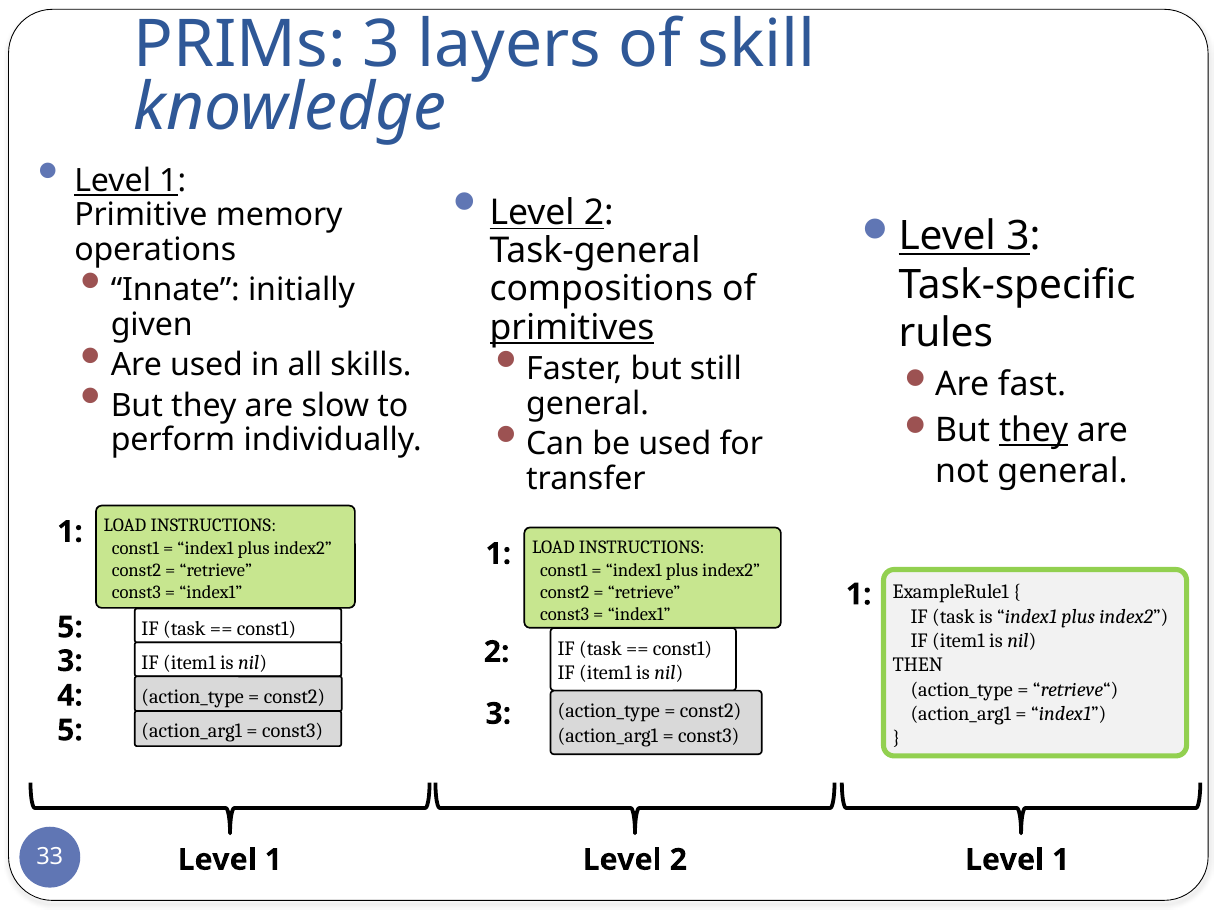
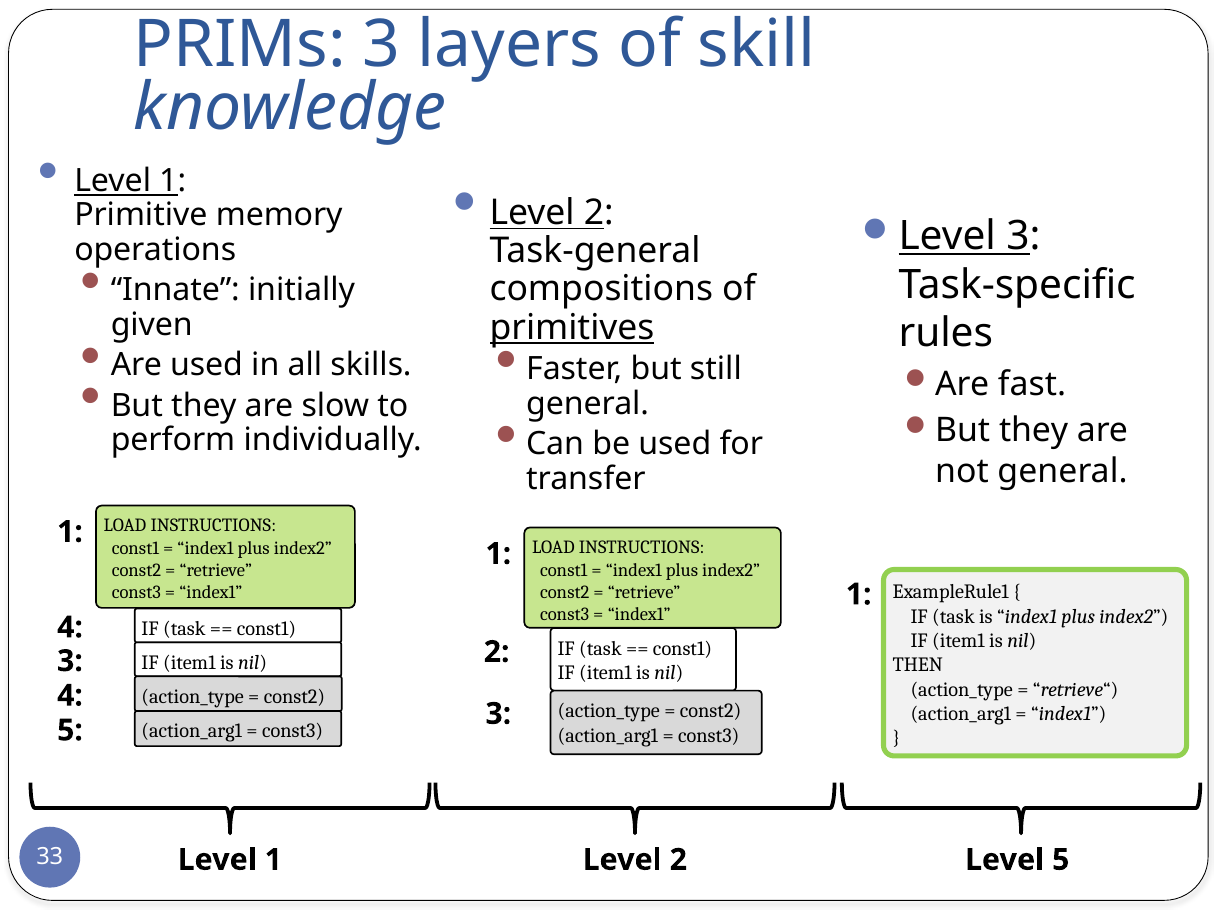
they underline: present -> none (1034, 431)
5: 5 -> 4 (70, 627)
2 Level 1: 1 -> 5 (1061, 859)
